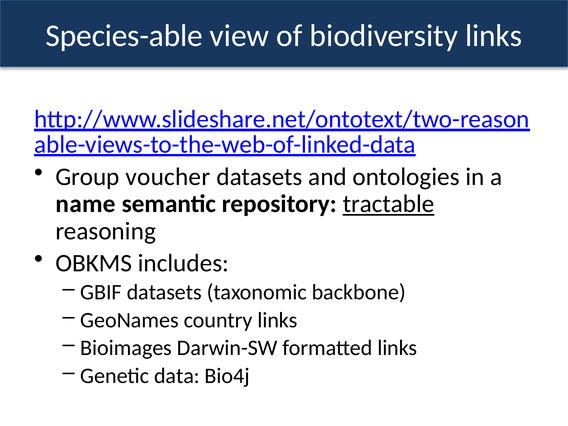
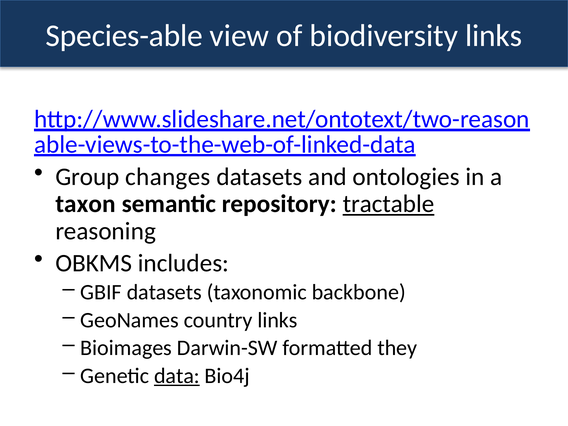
voucher: voucher -> changes (168, 177)
name: name -> taxon (86, 204)
formatted links: links -> they (397, 348)
data underline: none -> present (177, 376)
